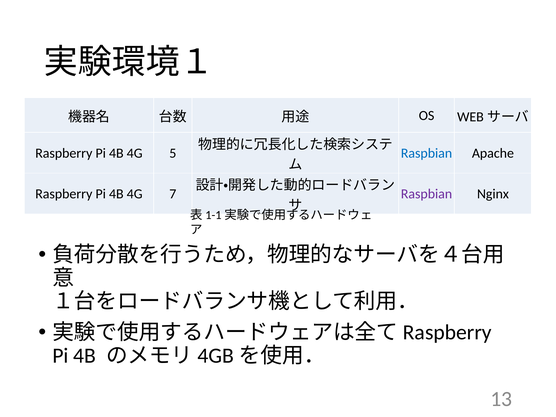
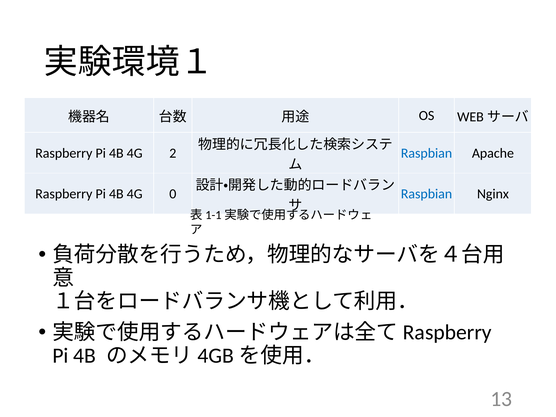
5: 5 -> 2 (173, 153)
7: 7 -> 0 (173, 194)
Raspbian colour: purple -> blue (427, 194)
